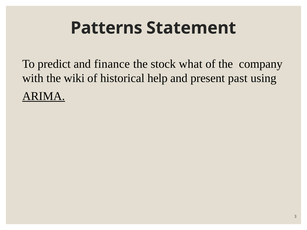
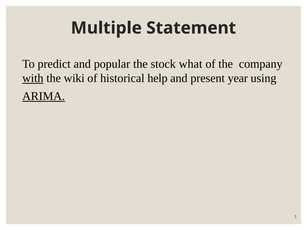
Patterns: Patterns -> Multiple (106, 28)
finance: finance -> popular (112, 64)
with underline: none -> present (33, 78)
past: past -> year (238, 78)
